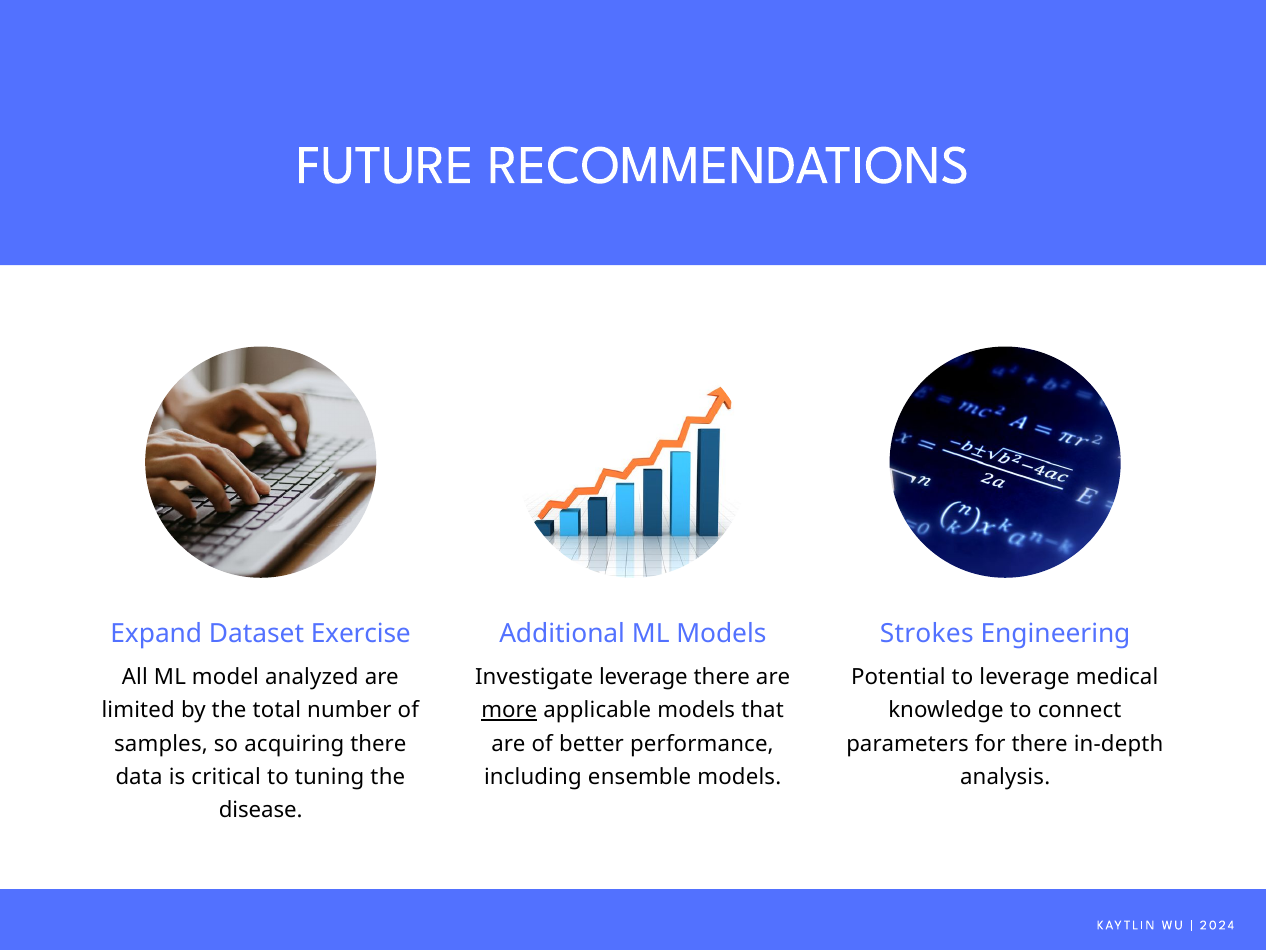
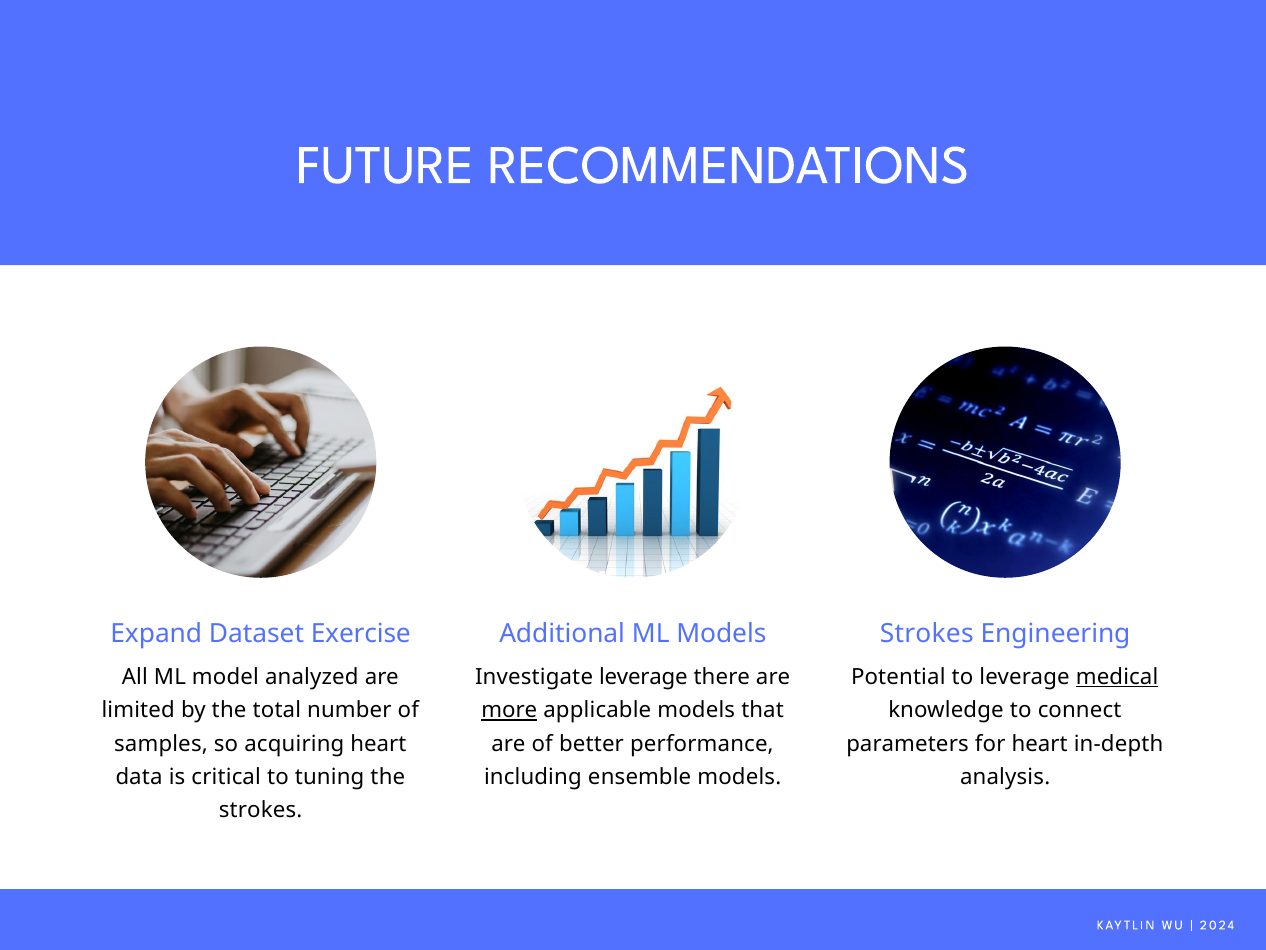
medical underline: none -> present (1117, 677)
acquiring there: there -> heart (378, 743)
for there: there -> heart (1040, 743)
disease: disease -> strokes (261, 810)
